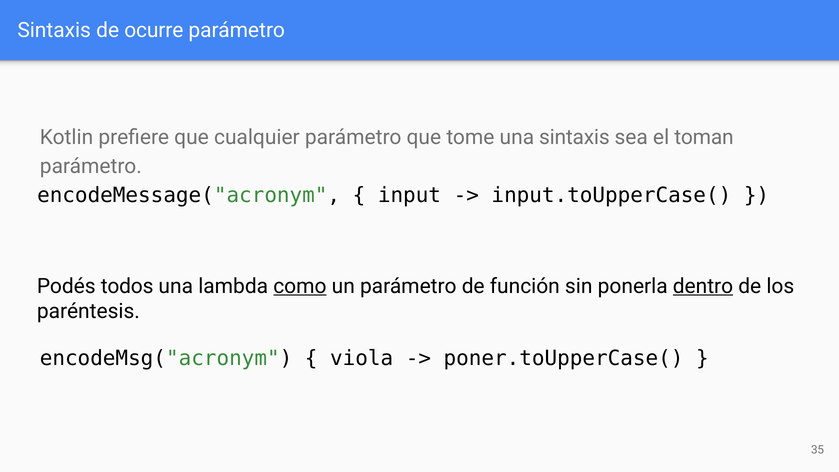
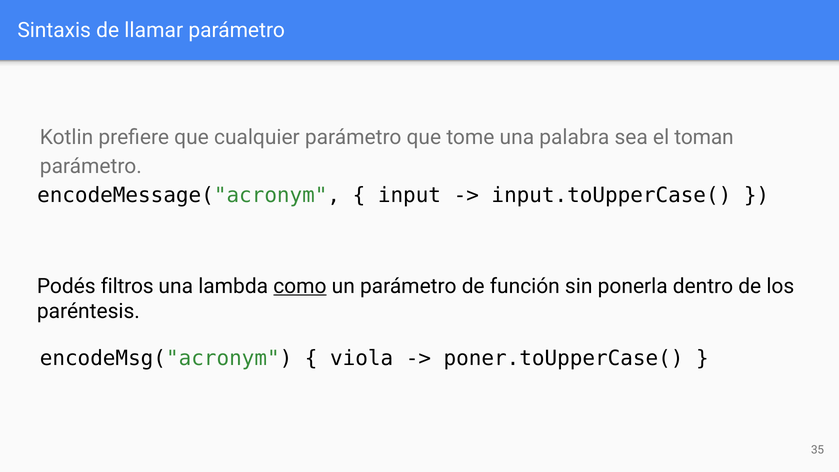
ocurre: ocurre -> llamar (154, 31)
una sintaxis: sintaxis -> palabra (574, 137)
todos: todos -> filtros (127, 286)
dentro underline: present -> none (703, 286)
